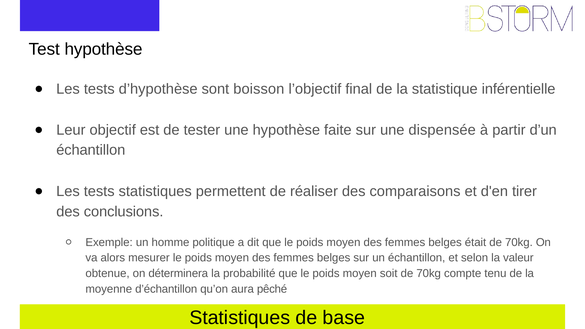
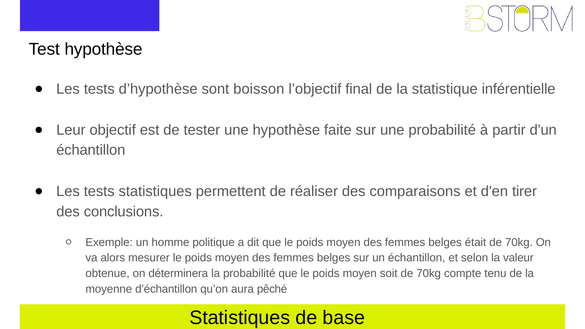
une dispensée: dispensée -> probabilité (442, 130)
